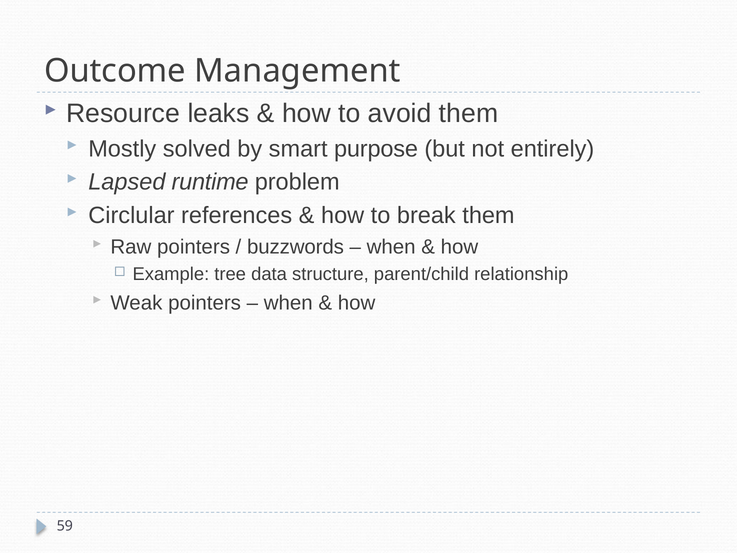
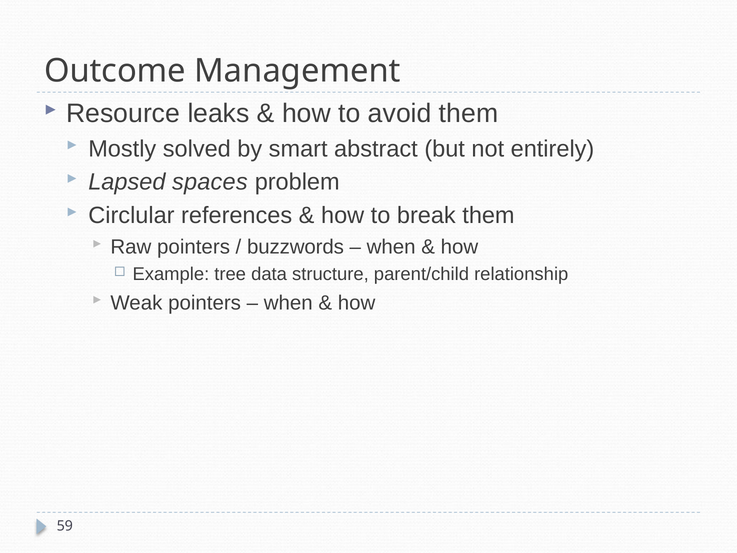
purpose: purpose -> abstract (376, 149)
runtime: runtime -> spaces (210, 182)
